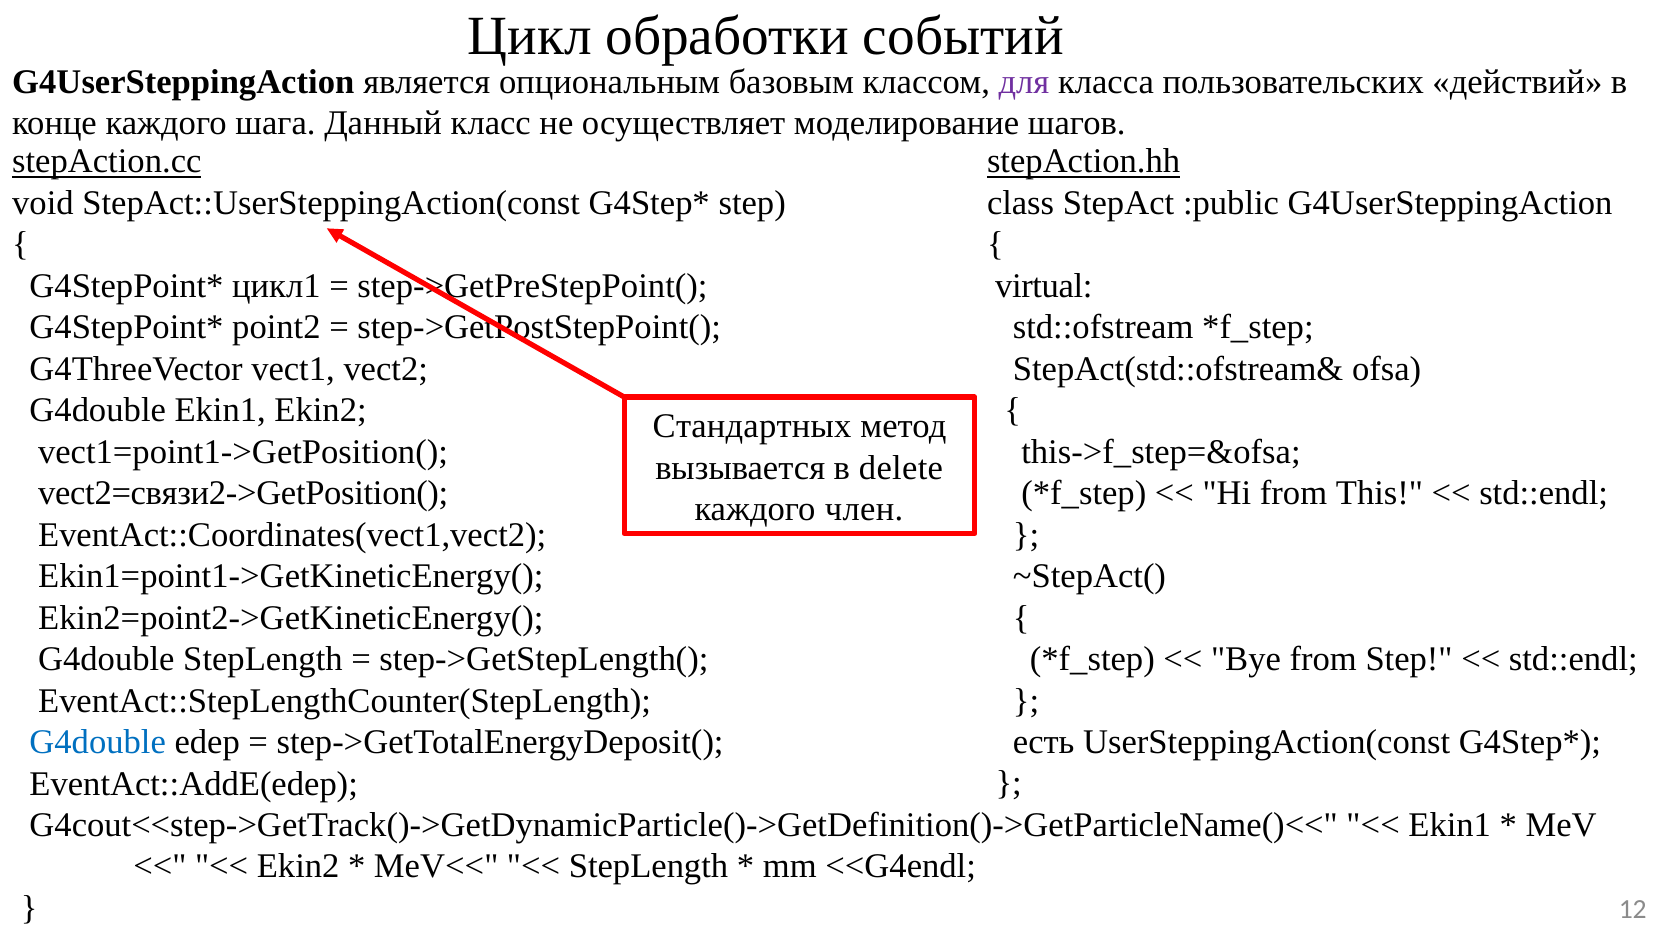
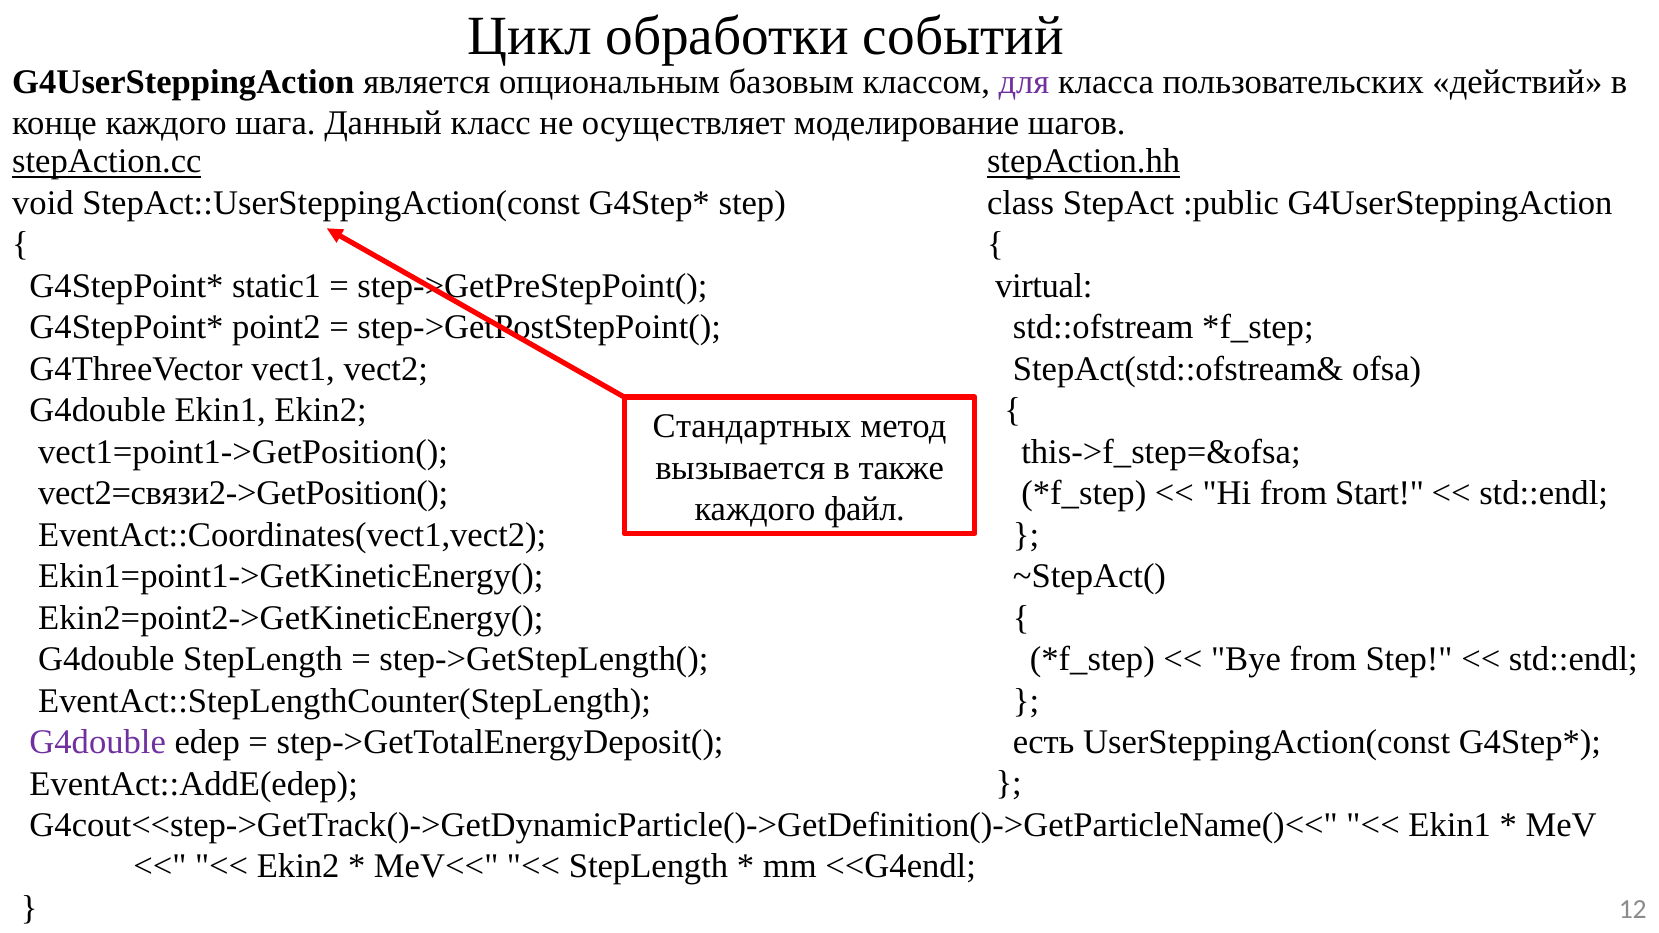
цикл1: цикл1 -> static1 (277, 286)
delete: delete -> также (901, 468)
This: This -> Start (1380, 493)
член: член -> файл (865, 509)
G4double colour: blue -> purple (98, 742)
